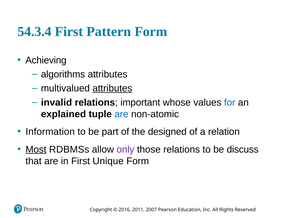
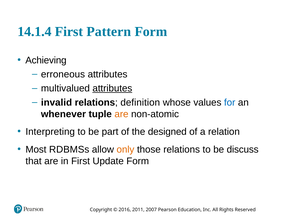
54.3.4: 54.3.4 -> 14.1.4 (34, 31)
algorithms: algorithms -> erroneous (63, 74)
important: important -> definition (140, 102)
explained: explained -> whenever (63, 114)
are colour: blue -> orange (121, 114)
Information: Information -> Interpreting (50, 131)
Most underline: present -> none (36, 149)
only colour: purple -> orange (125, 149)
Unique: Unique -> Update (108, 161)
